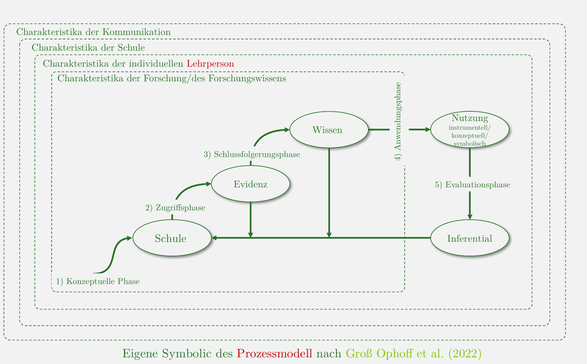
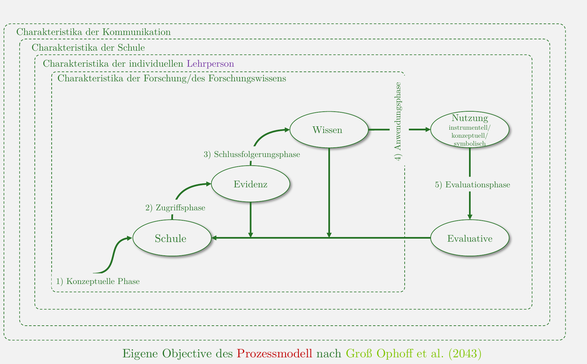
Lehrperson colour: red -> purple (211, 63)
Inferential: Inferential -> Evaluative (470, 239)
Symbolic: Symbolic -> Objective (187, 353)
2022: 2022 -> 2043 (465, 353)
